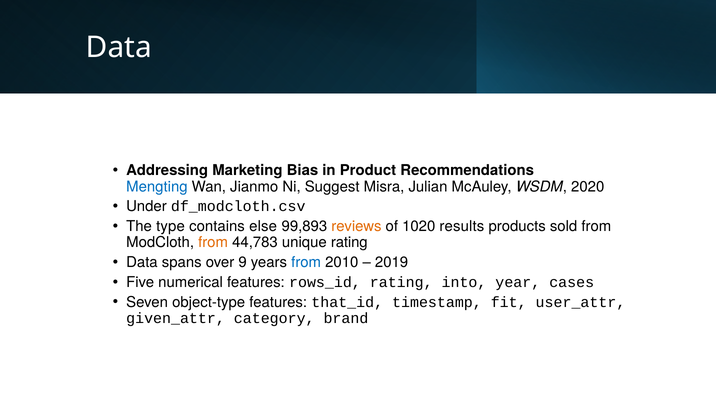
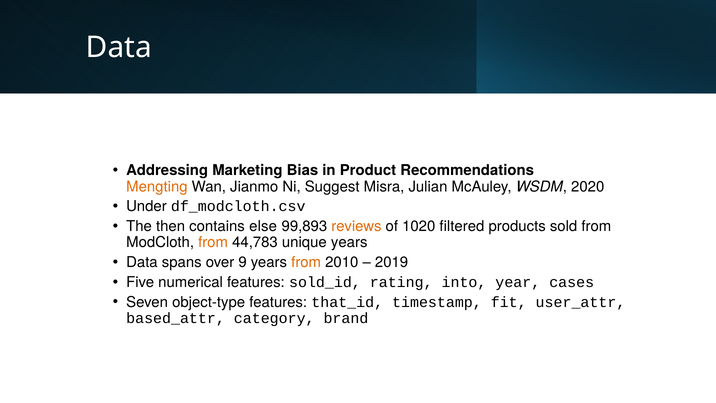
Mengting colour: blue -> orange (157, 187)
type: type -> then (171, 226)
results: results -> filtered (462, 226)
unique rating: rating -> years (349, 242)
from colour: blue -> orange (306, 262)
rows_id: rows_id -> sold_id (325, 282)
given_attr: given_attr -> based_attr (176, 318)
